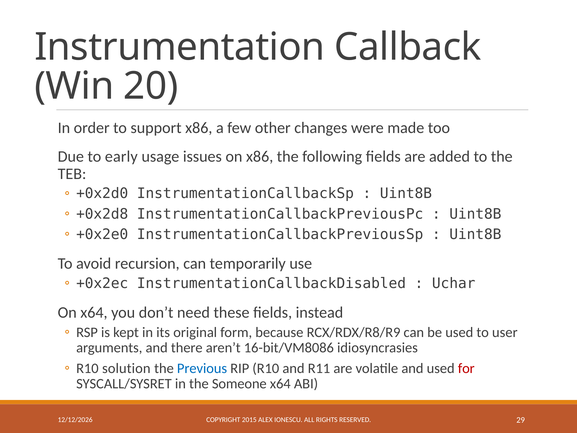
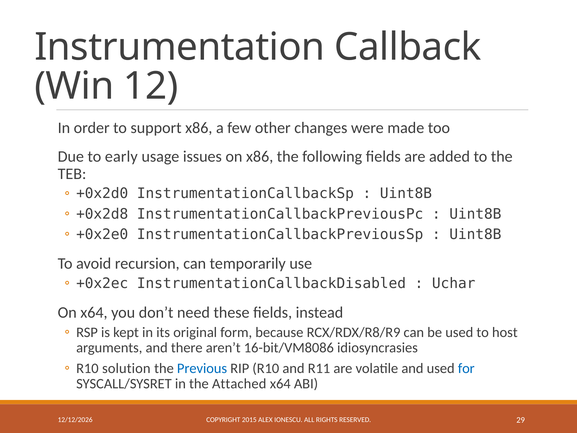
20: 20 -> 12 (151, 86)
user: user -> host (505, 332)
for colour: red -> blue (466, 368)
Someone: Someone -> Attached (239, 384)
